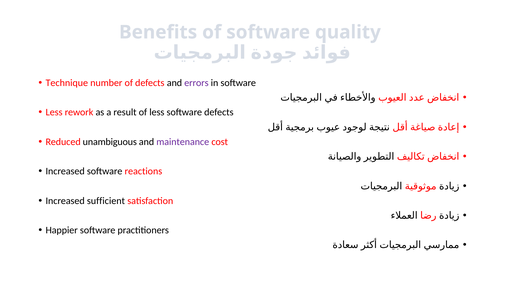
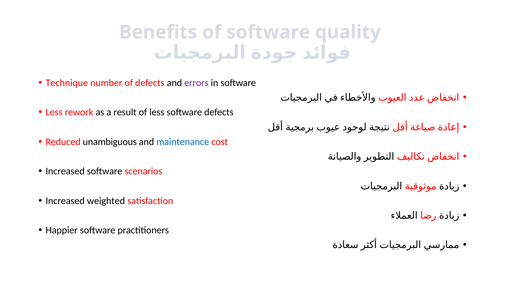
maintenance colour: purple -> blue (183, 142)
reactions: reactions -> scenarios (143, 171)
sufficient: sufficient -> weighted (106, 201)
